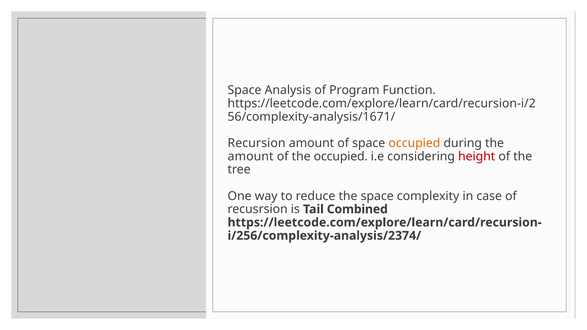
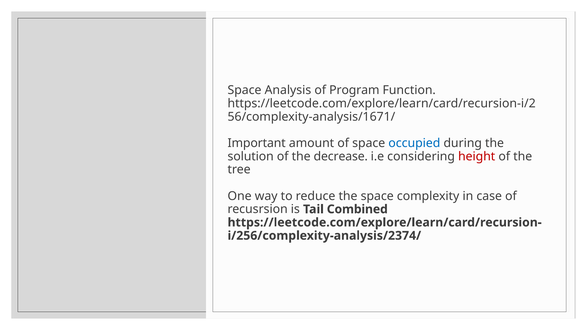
Recursion: Recursion -> Important (257, 143)
occupied colour: orange -> blue (414, 143)
amount: amount -> solution (251, 156)
the occupied: occupied -> decrease (341, 156)
